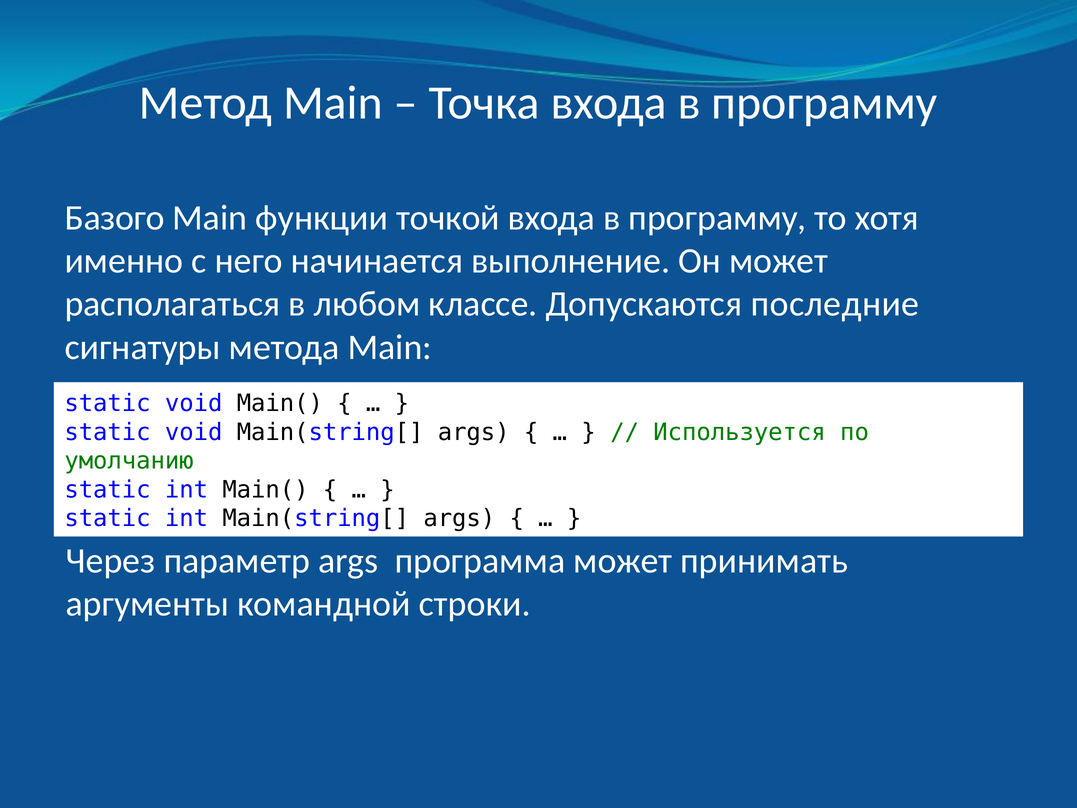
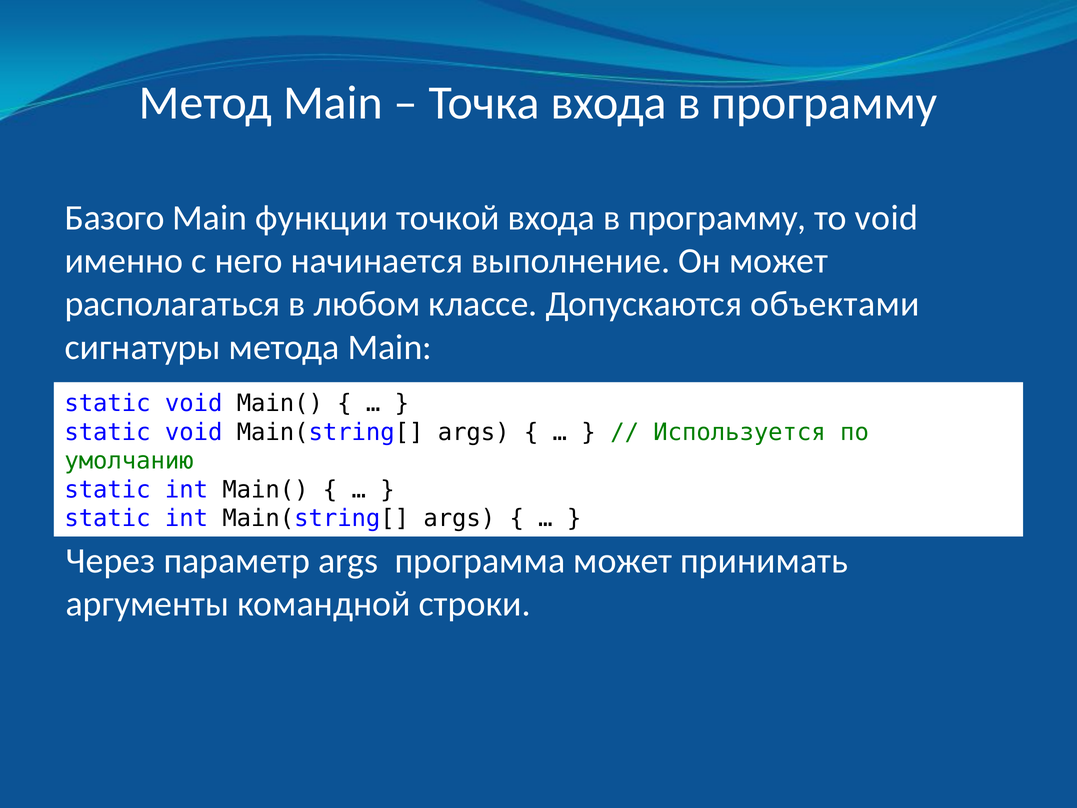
то хотя: хотя -> void (886, 218)
последние: последние -> объектами (835, 304)
